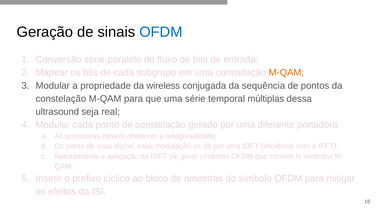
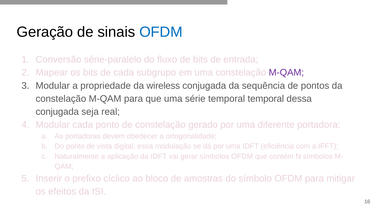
M-QAM colour: orange -> purple (286, 73)
temporal múltiplas: múltiplas -> temporal (266, 99)
ultrasound: ultrasound -> conjugada (57, 112)
